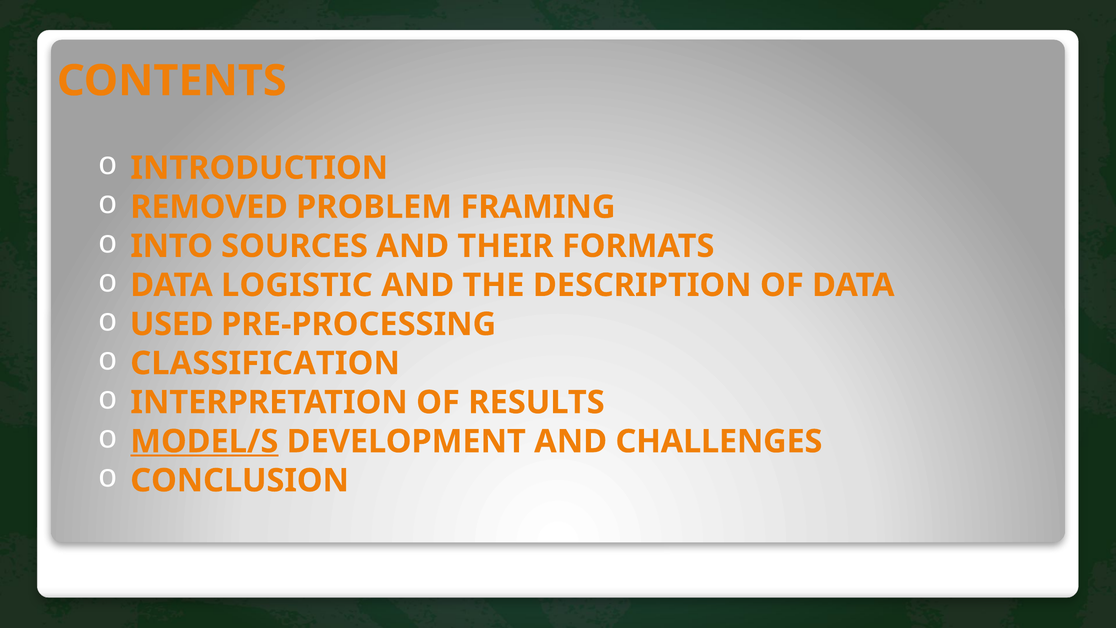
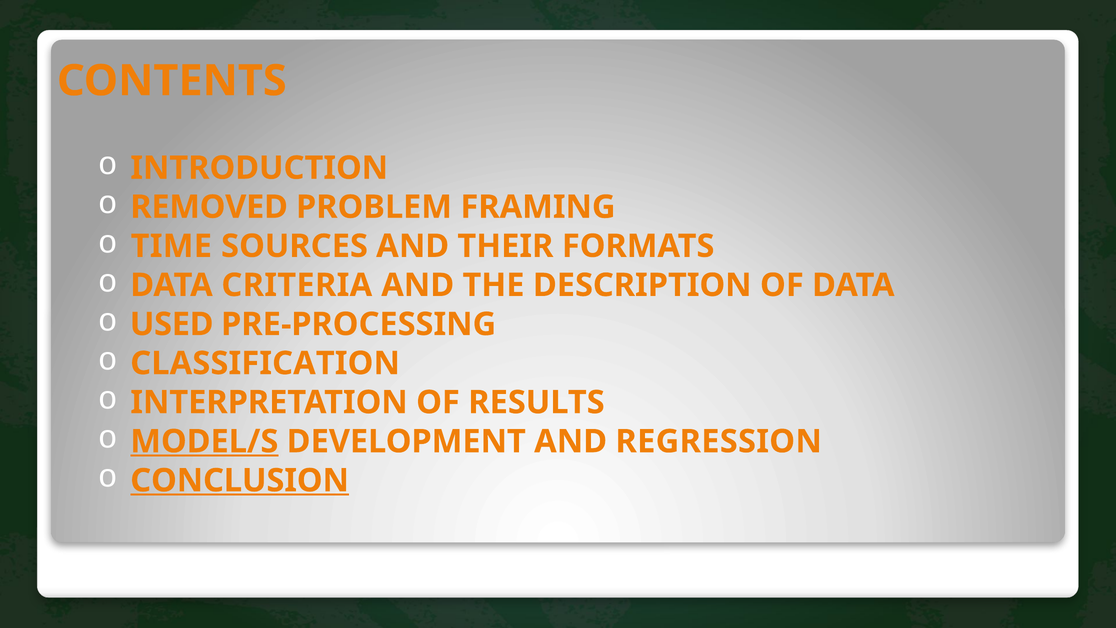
INTO: INTO -> TIME (171, 246)
LOGISTIC: LOGISTIC -> CRITERIA (297, 285)
CHALLENGES: CHALLENGES -> REGRESSION (719, 441)
CONCLUSION underline: none -> present (240, 480)
